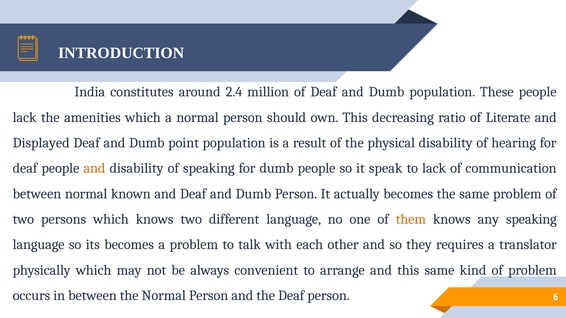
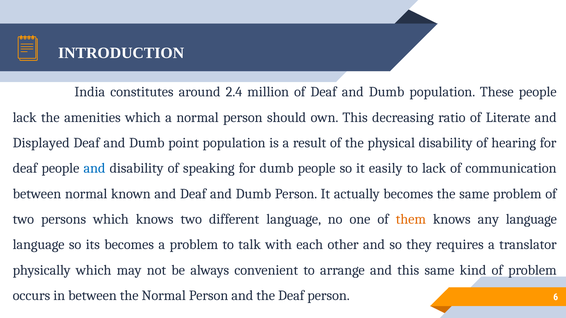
and colour: orange -> blue (94, 168)
speak: speak -> easily (386, 168)
any speaking: speaking -> language (531, 219)
